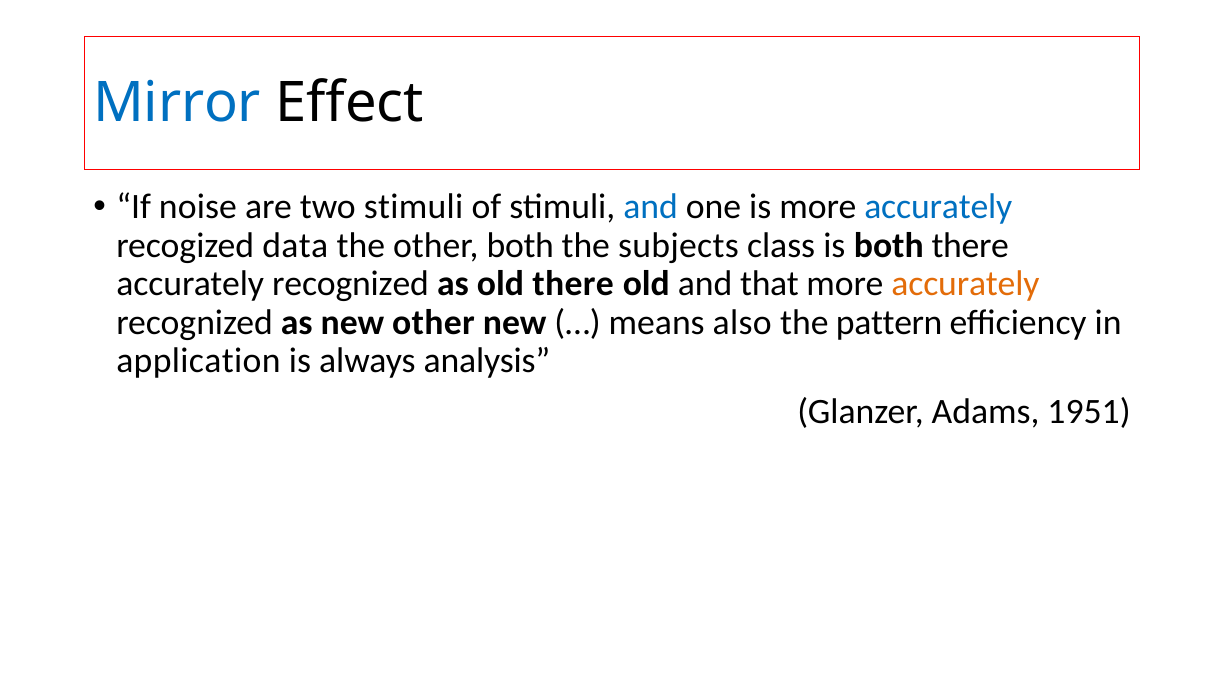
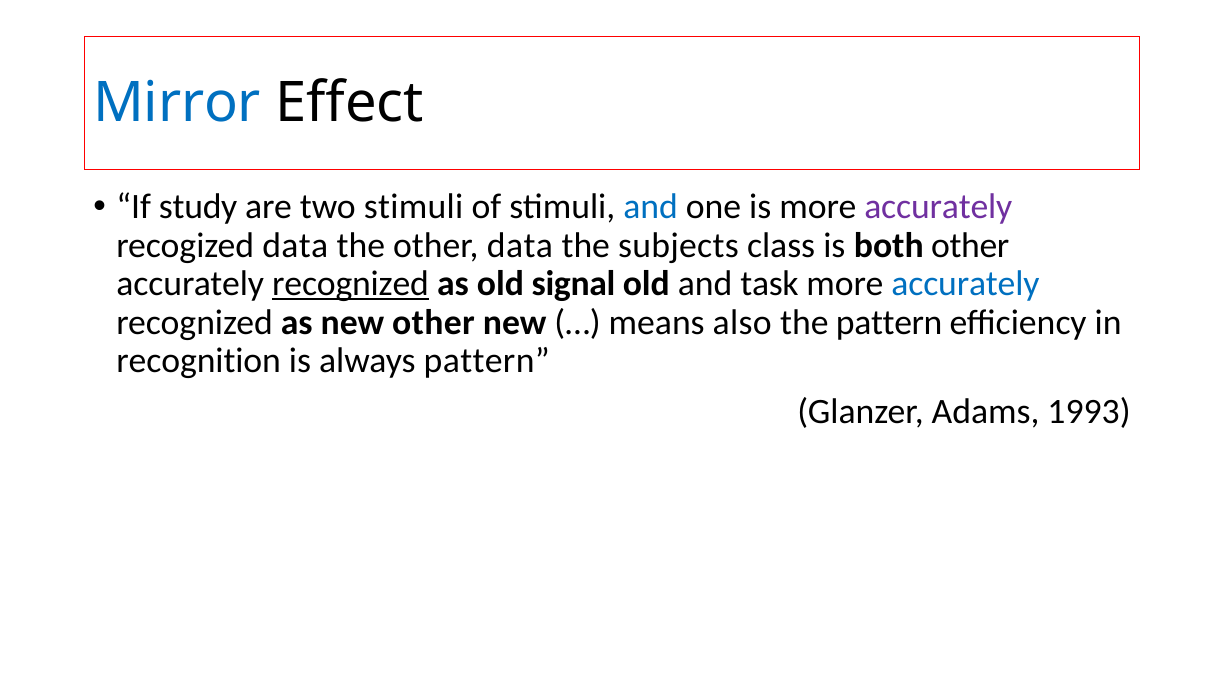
noise: noise -> study (198, 207)
accurately colour: blue -> purple (938, 207)
other both: both -> data (520, 246)
both there: there -> other (970, 246)
recognized underline: none -> present (351, 284)
old there: there -> signal (574, 284)
that: that -> task (770, 284)
accurately colour: orange -> blue (965, 284)
application: application -> recognition (199, 361)
always analysis: analysis -> pattern (487, 361)
1951: 1951 -> 1993 (1089, 413)
